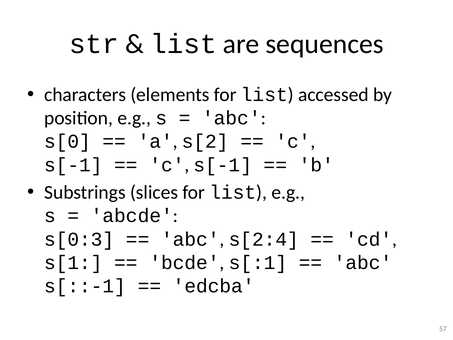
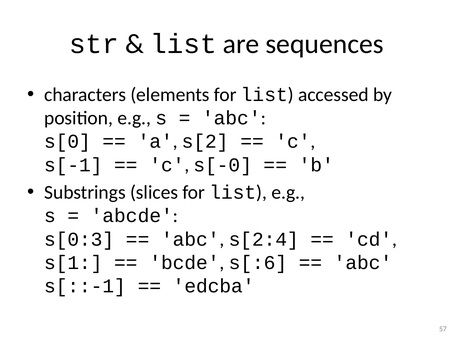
s[-1: s[-1 -> s[-0 (223, 165)
s[:1: s[:1 -> s[:6 (258, 263)
